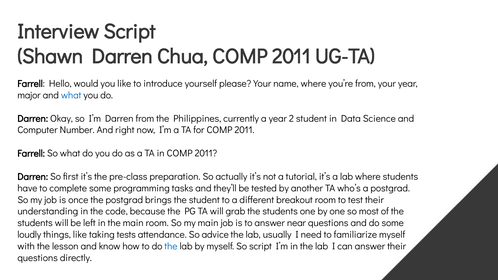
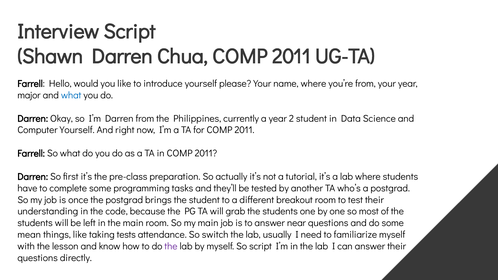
Computer Number: Number -> Yourself (77, 130)
loudly: loudly -> mean (29, 235)
advice: advice -> switch (215, 235)
the colour: blue -> purple (171, 246)
